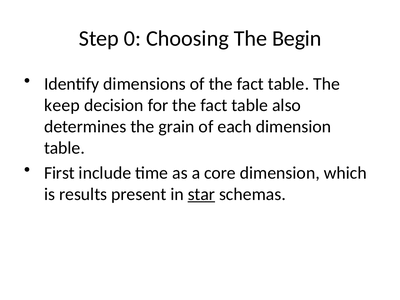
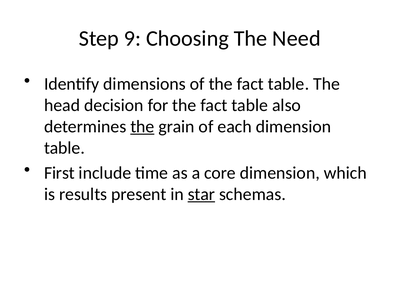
0: 0 -> 9 (132, 39)
Begin: Begin -> Need (297, 39)
keep: keep -> head (62, 105)
the underline: none -> present (142, 127)
